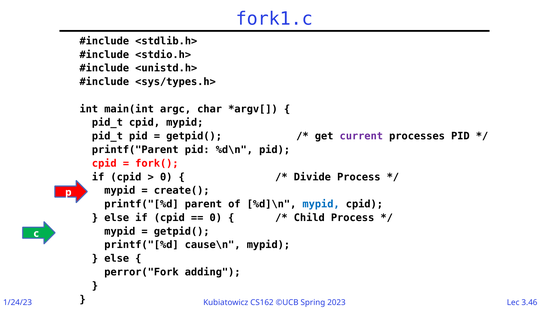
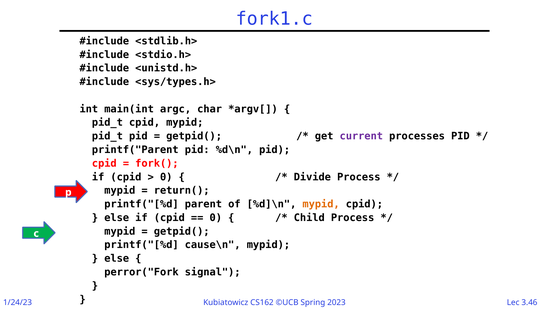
create(: create( -> return( (182, 190)
mypid colour: blue -> orange (321, 204)
adding: adding -> signal (213, 272)
